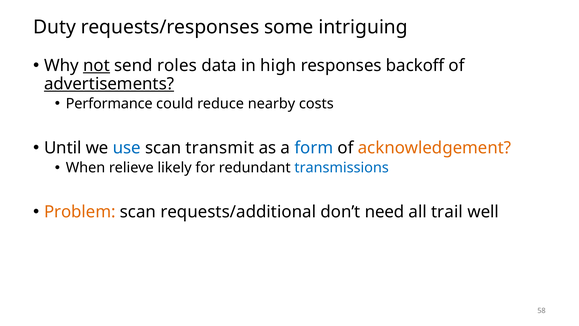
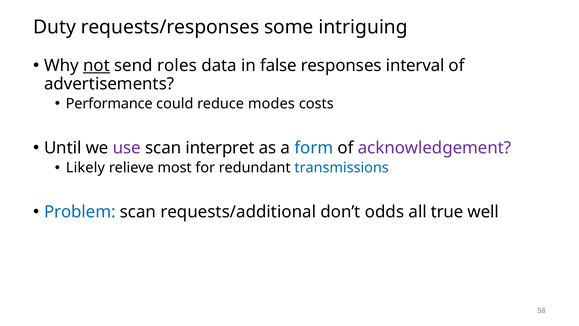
high: high -> false (278, 65)
backoff: backoff -> interval (415, 65)
advertisements underline: present -> none (109, 84)
nearby: nearby -> modes (271, 104)
use colour: blue -> purple (127, 148)
transmit: transmit -> interpret (220, 148)
acknowledgement colour: orange -> purple (435, 148)
When: When -> Likely (85, 168)
likely: likely -> most (175, 168)
Problem colour: orange -> blue (80, 212)
need: need -> odds (384, 212)
trail: trail -> true (447, 212)
